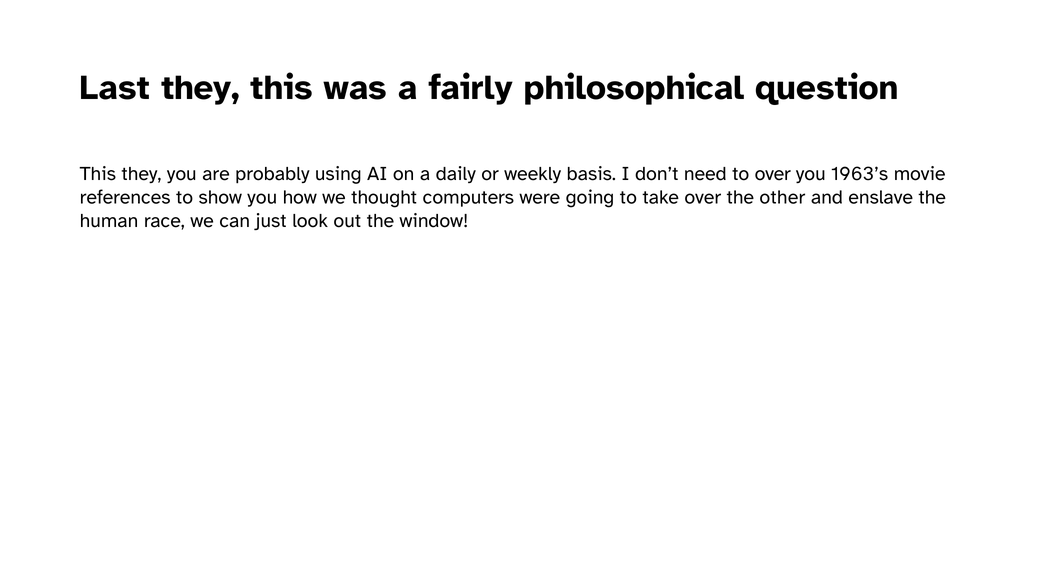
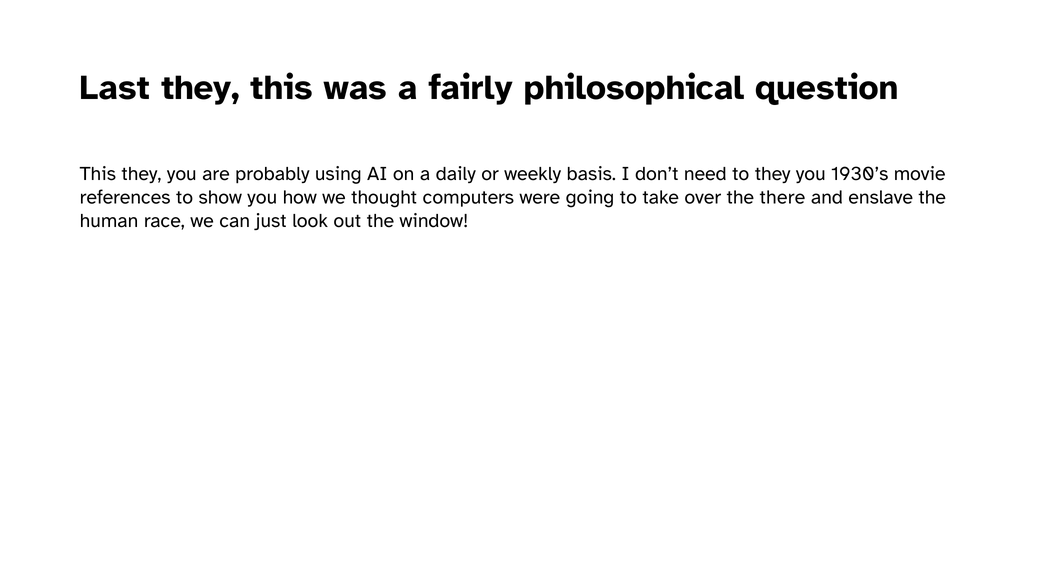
to over: over -> they (773, 174)
1963’s: 1963’s -> 1930’s (860, 174)
other: other -> there (782, 197)
